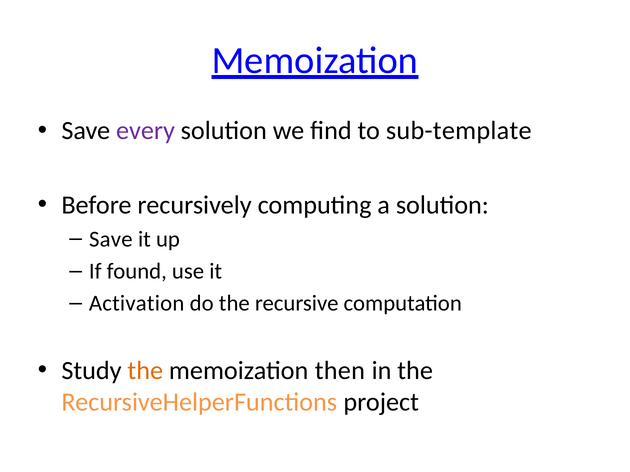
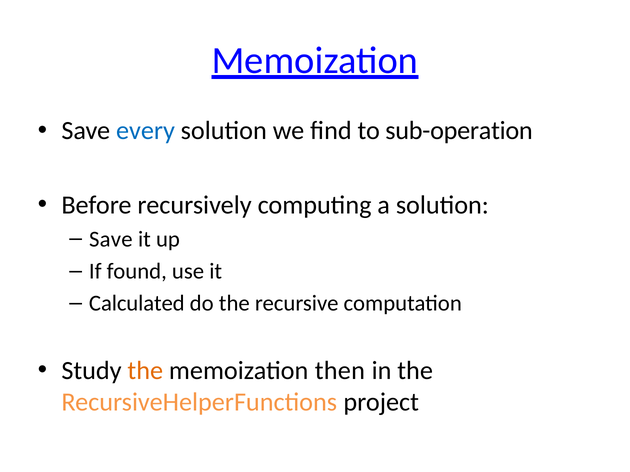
every colour: purple -> blue (145, 131)
sub-template: sub-template -> sub-operation (459, 131)
Activation: Activation -> Calculated (137, 304)
